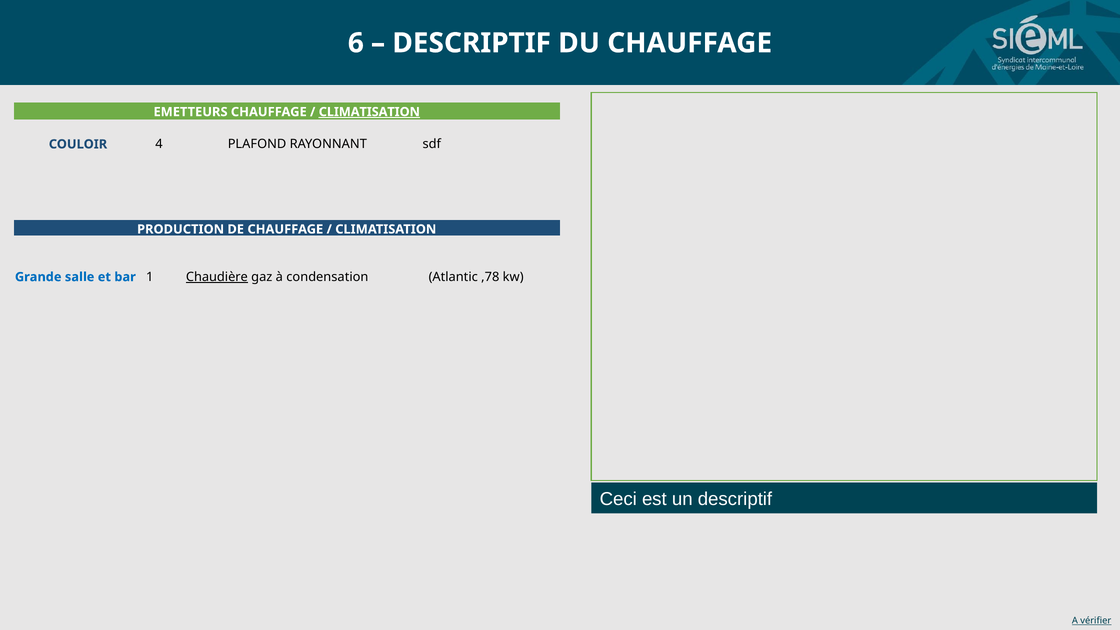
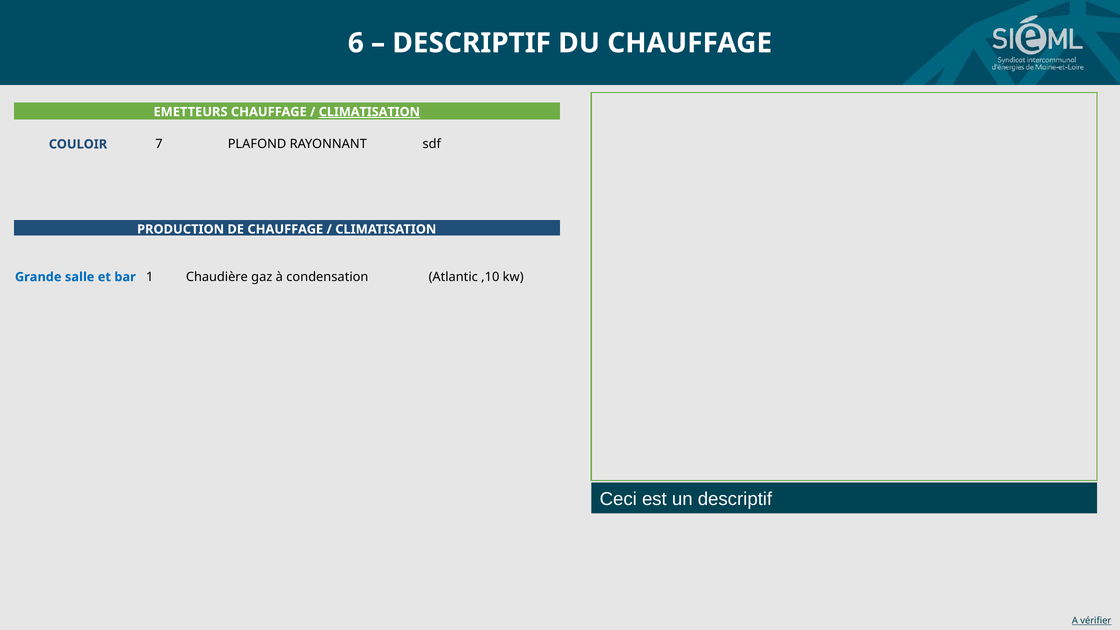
4: 4 -> 7 (159, 144)
Chaudière underline: present -> none (217, 277)
,78: ,78 -> ,10 (490, 277)
